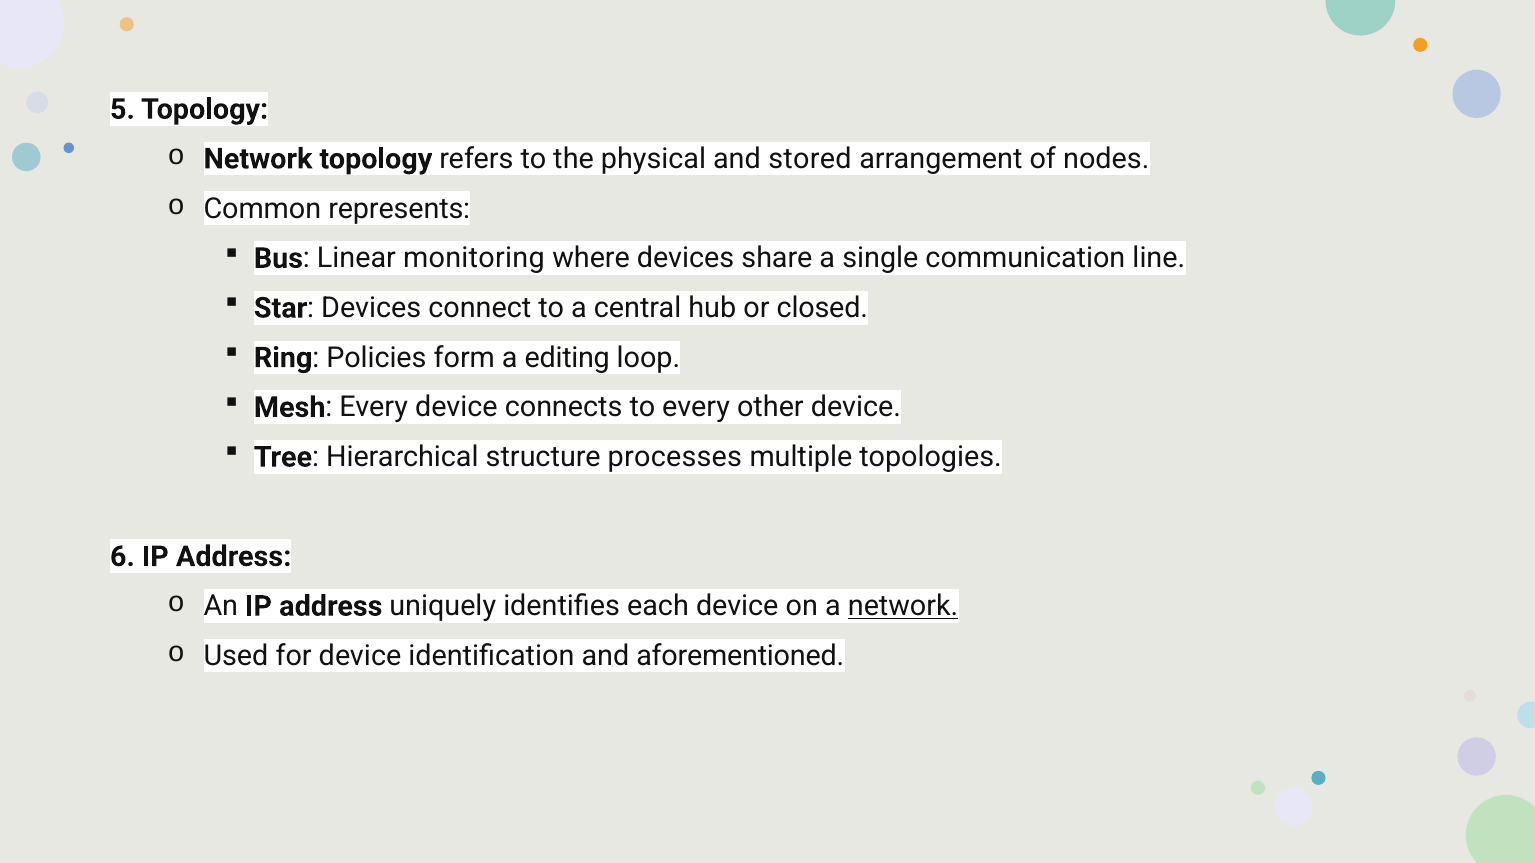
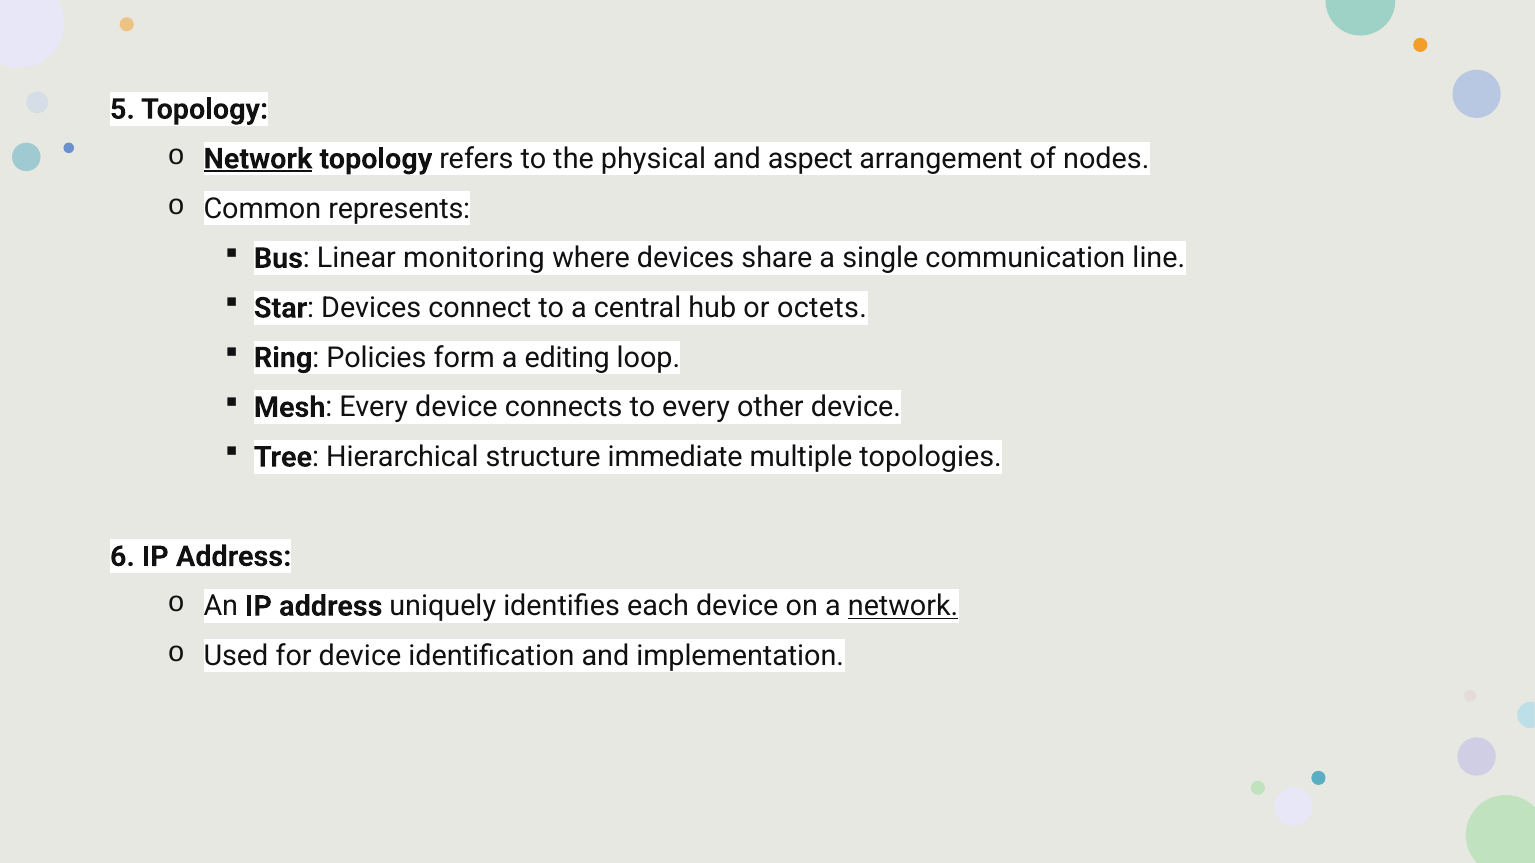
Network underline: none -> present (258, 159)
stored: stored -> aspect (810, 159)
closed: closed -> octets (822, 308)
processes: processes -> immediate (675, 457)
aforementioned: aforementioned -> implementation (740, 656)
